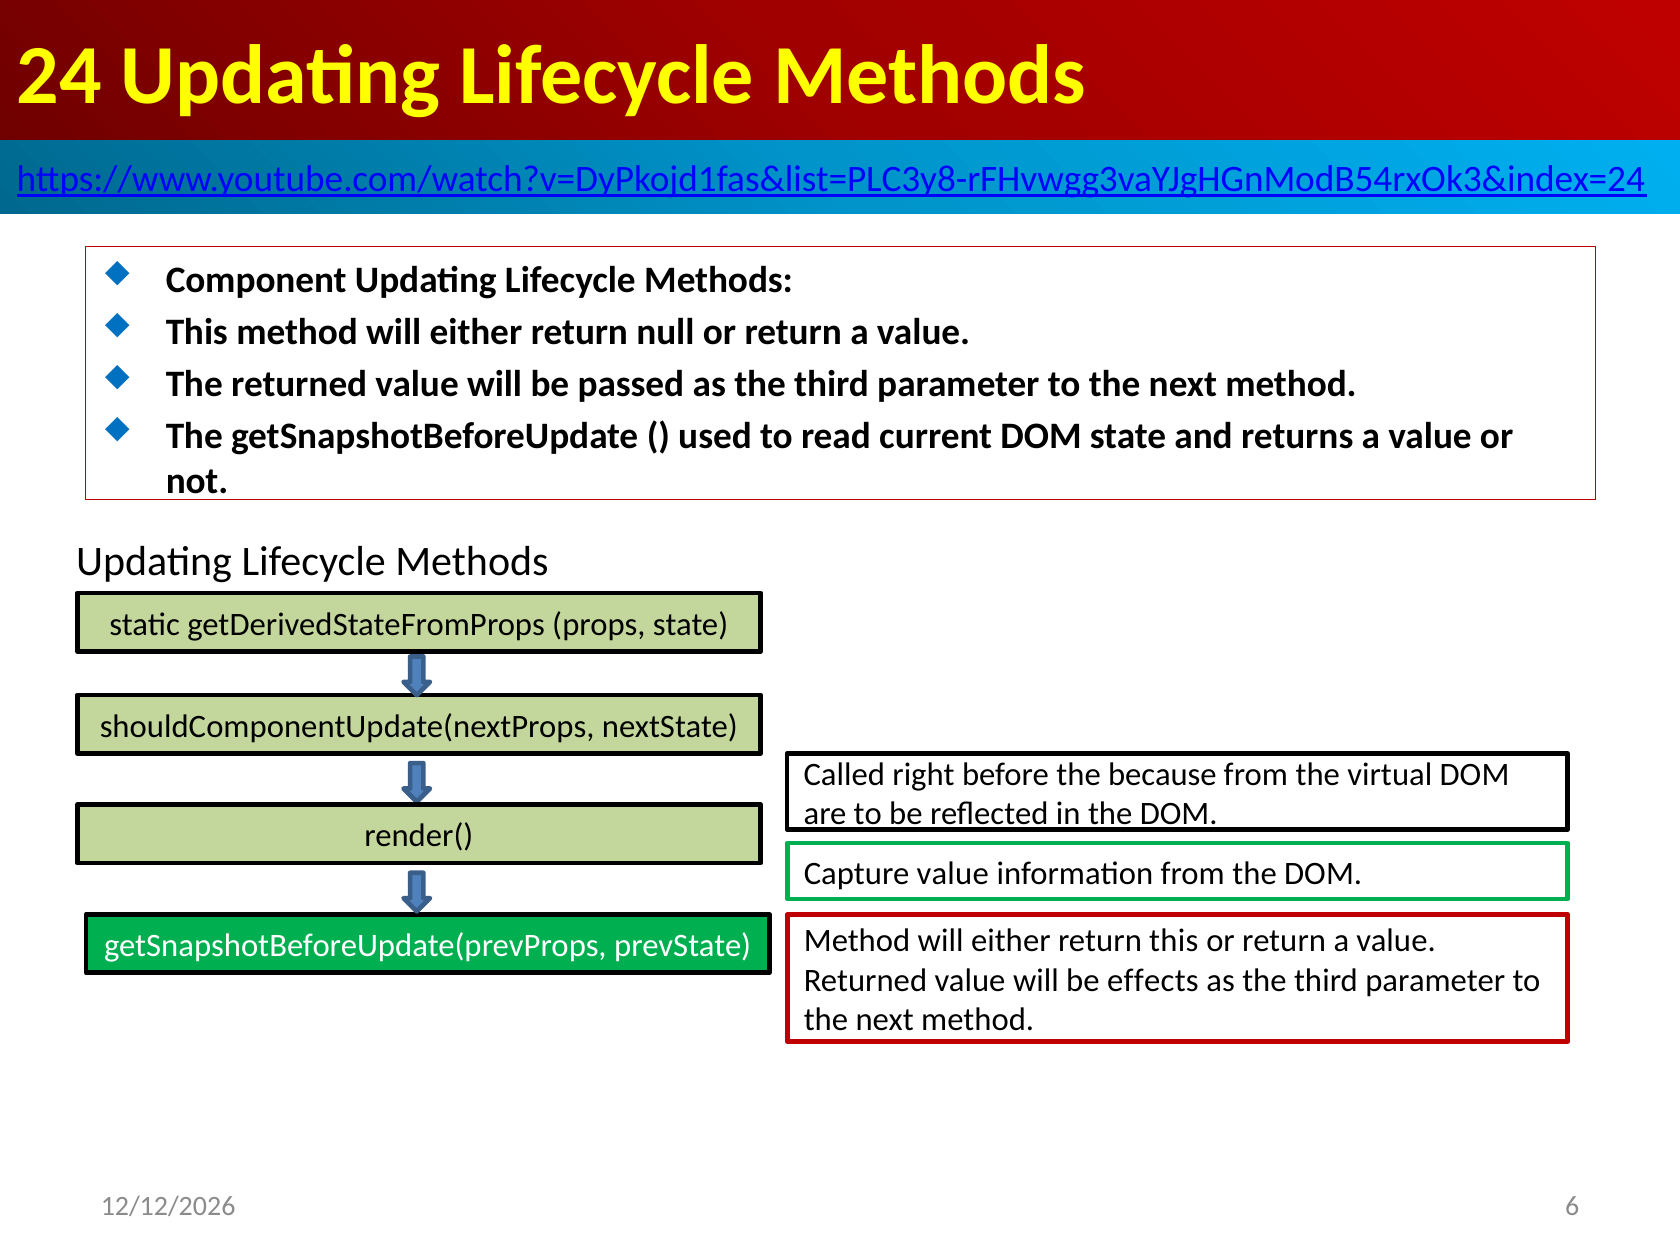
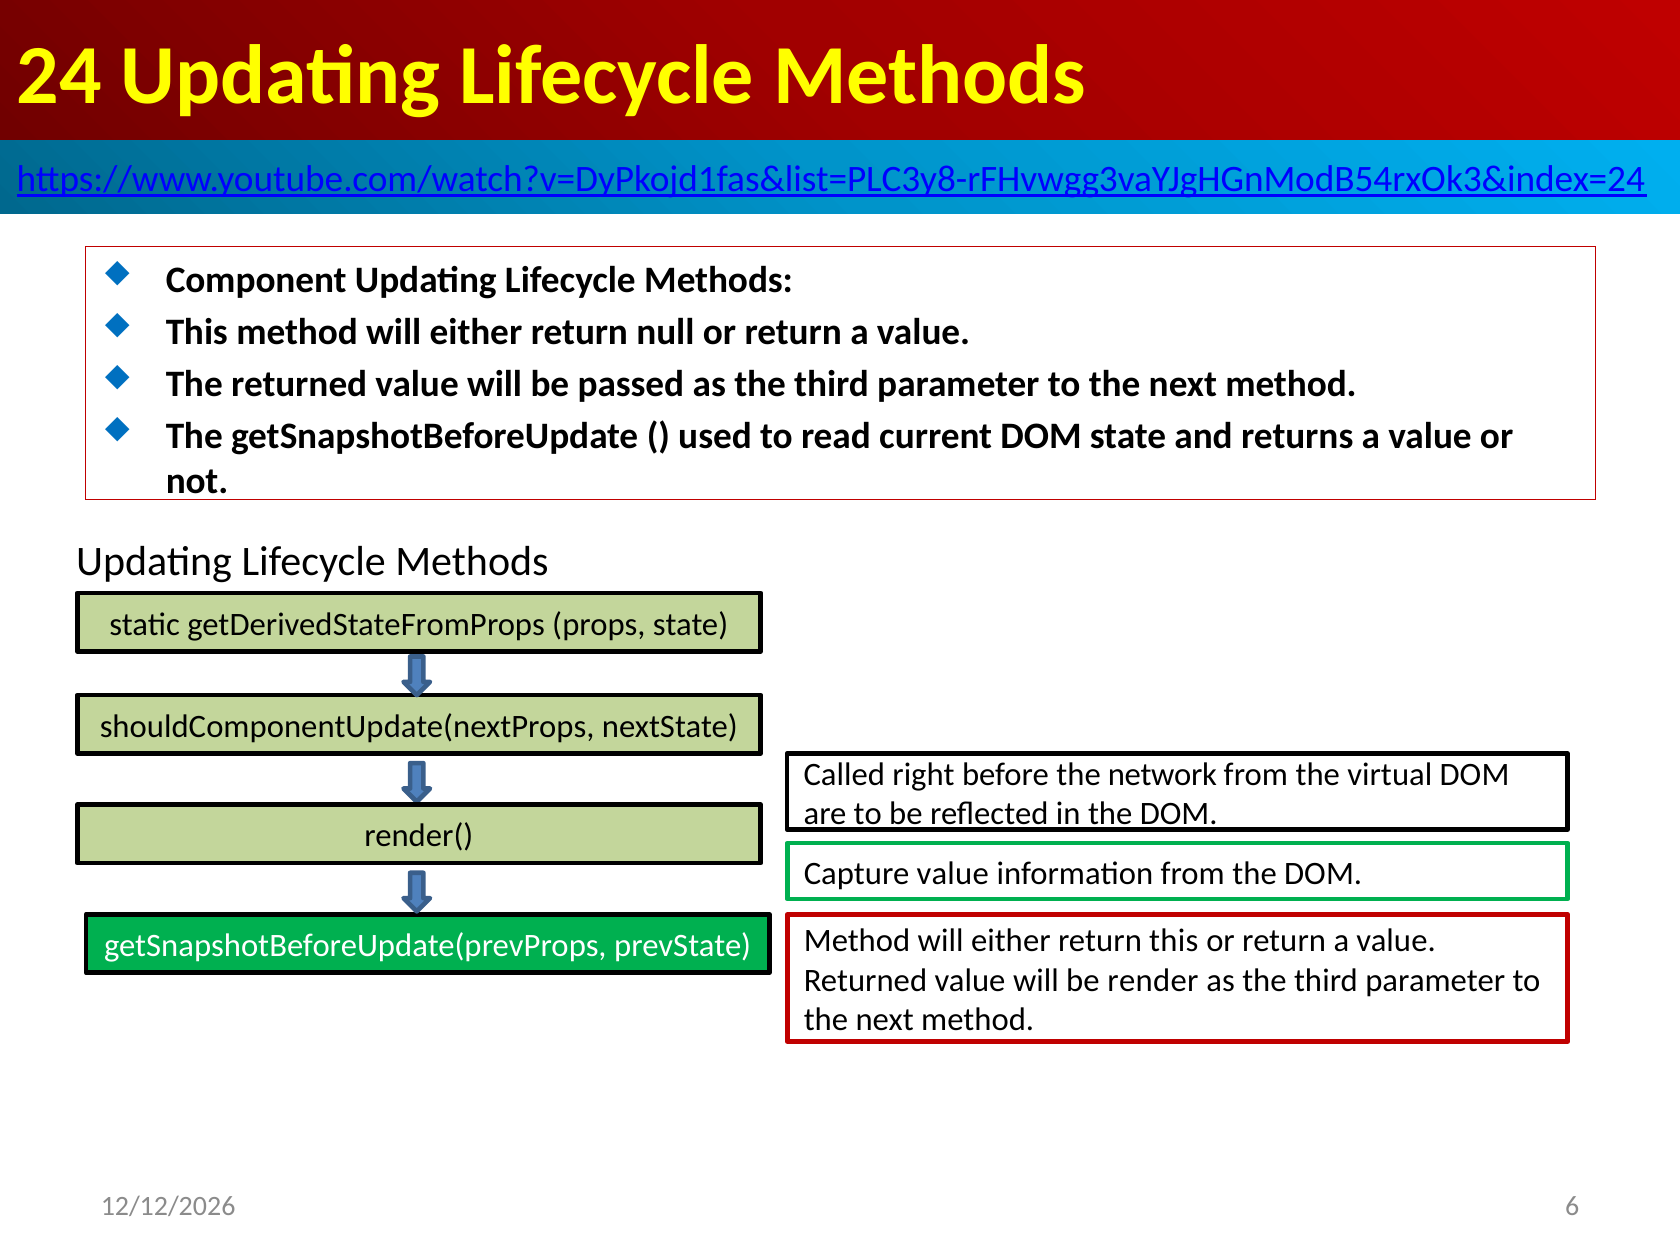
because: because -> network (1162, 774)
effects: effects -> render (1153, 980)
